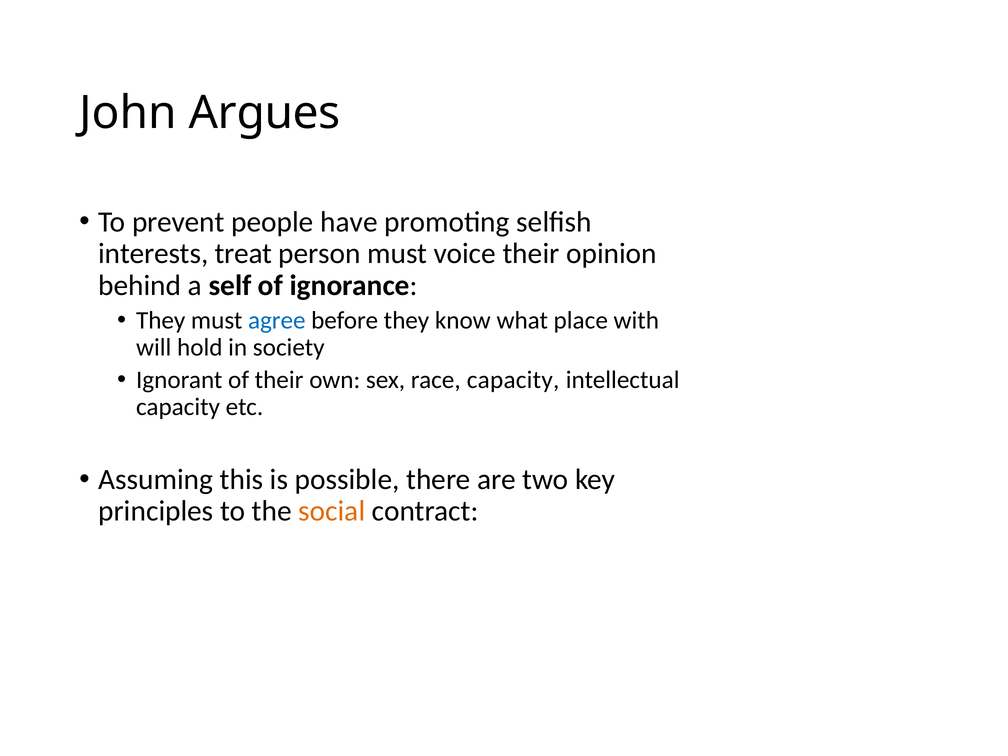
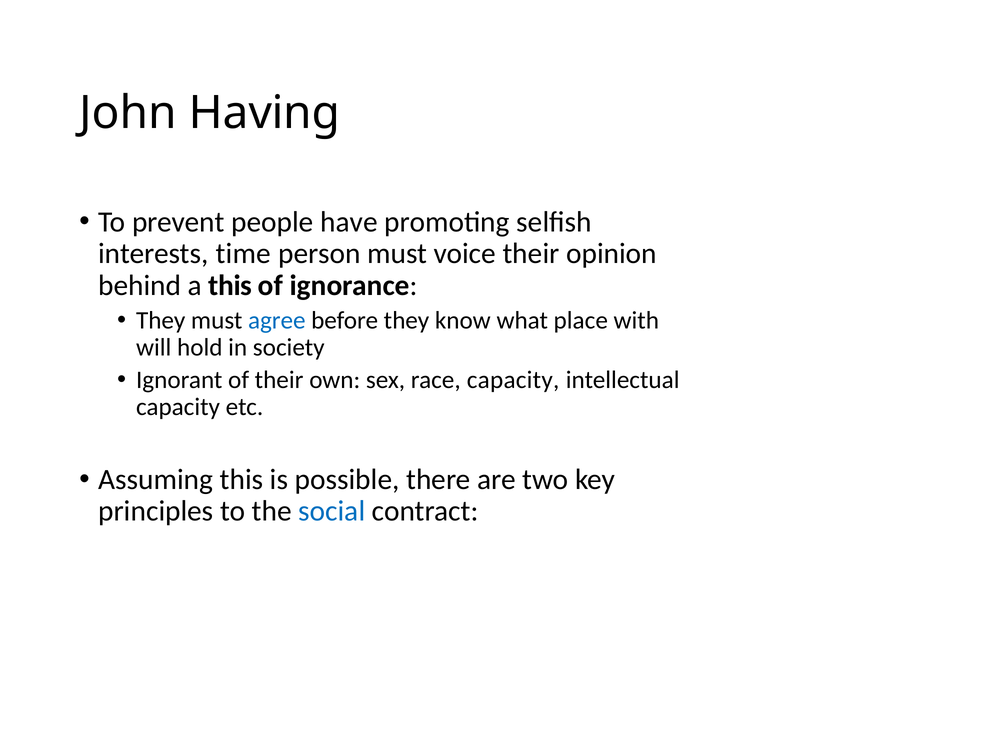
Argues: Argues -> Having (264, 113)
treat: treat -> time (243, 254)
a self: self -> this (230, 285)
social colour: orange -> blue (332, 511)
